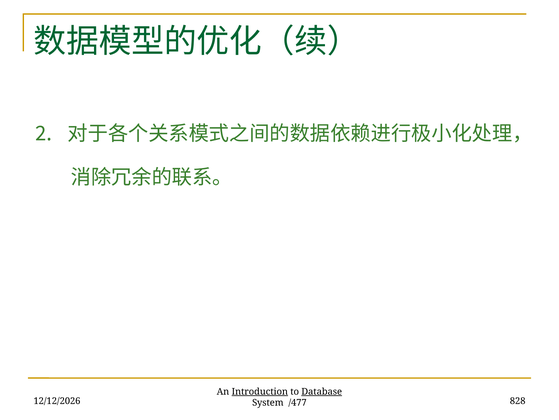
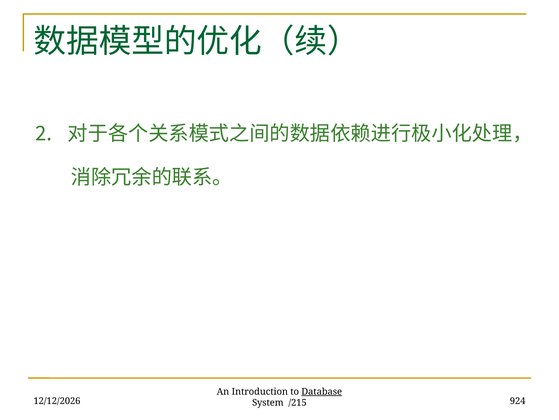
Introduction underline: present -> none (260, 391)
828: 828 -> 924 (518, 400)
/477: /477 -> /215 (298, 402)
